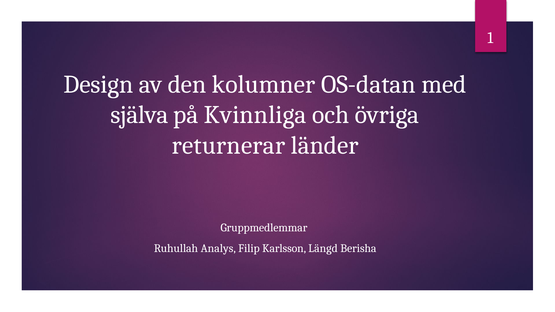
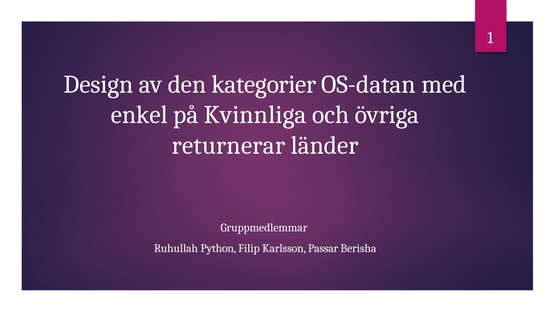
kolumner: kolumner -> kategorier (264, 84)
själva: själva -> enkel (139, 115)
Analys: Analys -> Python (218, 249)
Längd: Längd -> Passar (323, 249)
